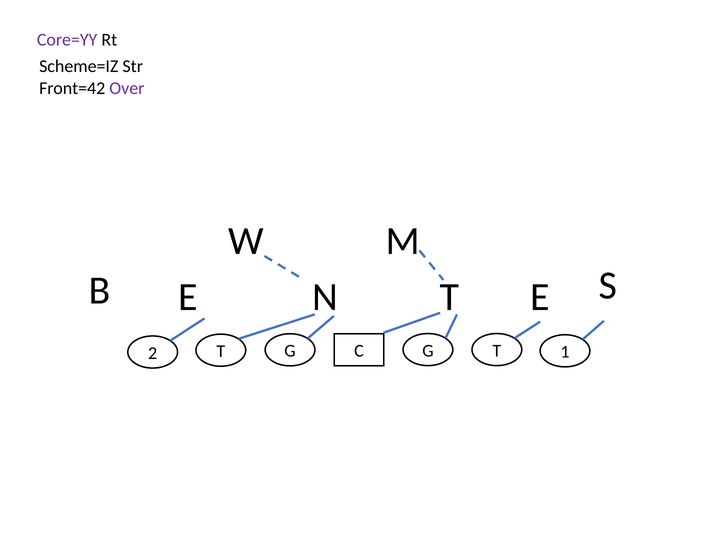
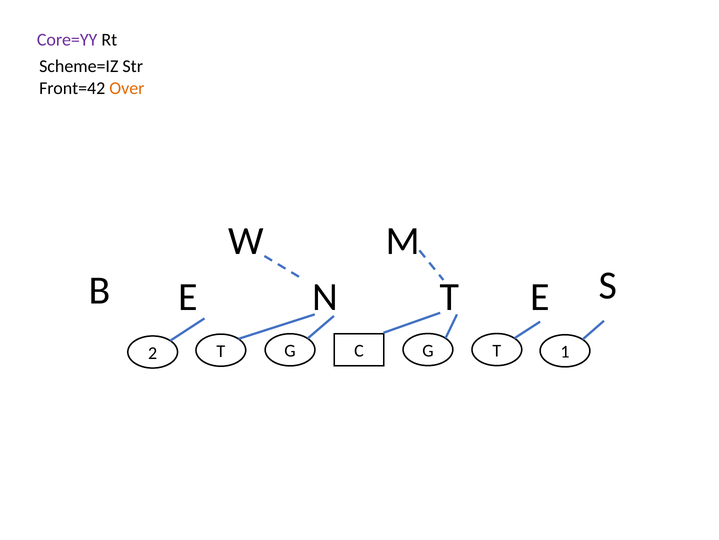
Over colour: purple -> orange (127, 88)
